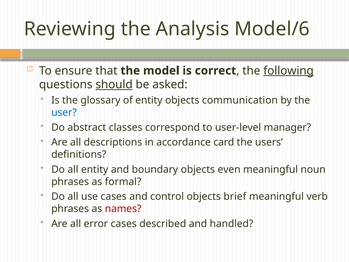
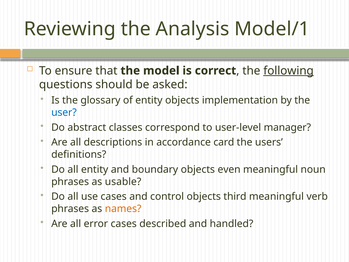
Model/6: Model/6 -> Model/1 (272, 29)
should underline: present -> none (114, 85)
communication: communication -> implementation (240, 100)
formal: formal -> usable (123, 181)
brief: brief -> third (235, 196)
names colour: red -> orange (123, 209)
